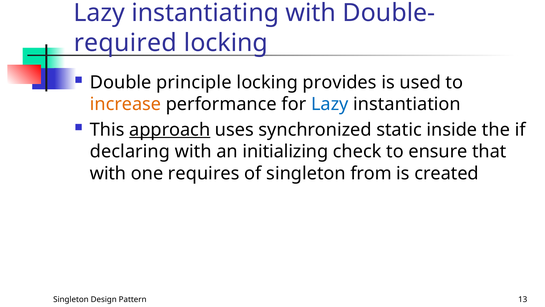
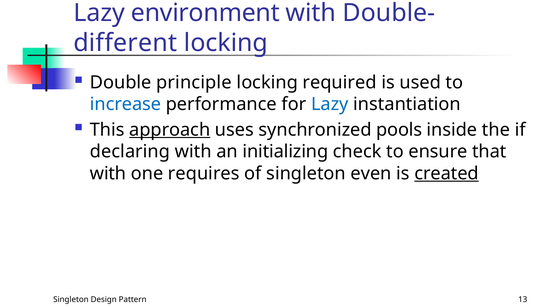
instantiating: instantiating -> environment (205, 13)
required: required -> different (125, 43)
provides: provides -> required (340, 82)
increase colour: orange -> blue (126, 104)
static: static -> pools (399, 130)
from: from -> even (371, 173)
created underline: none -> present (447, 173)
